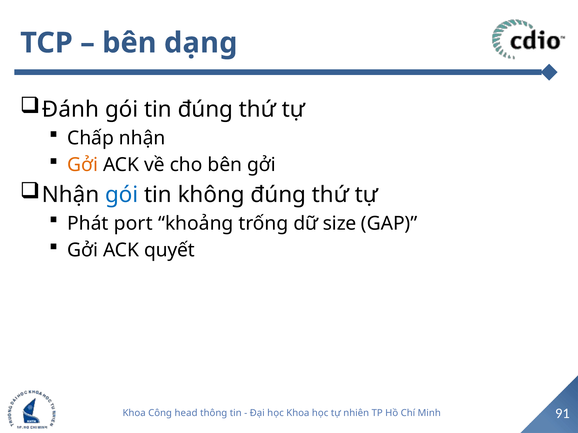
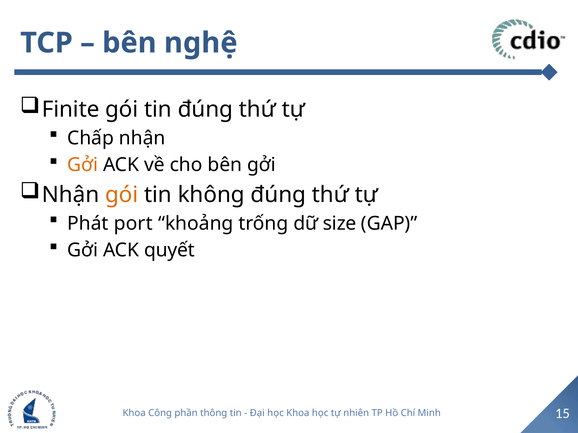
dạng: dạng -> nghệ (201, 43)
Đánh: Đánh -> Finite (71, 109)
gói colour: blue -> orange (122, 195)
head: head -> phần (186, 414)
91: 91 -> 15 (562, 414)
